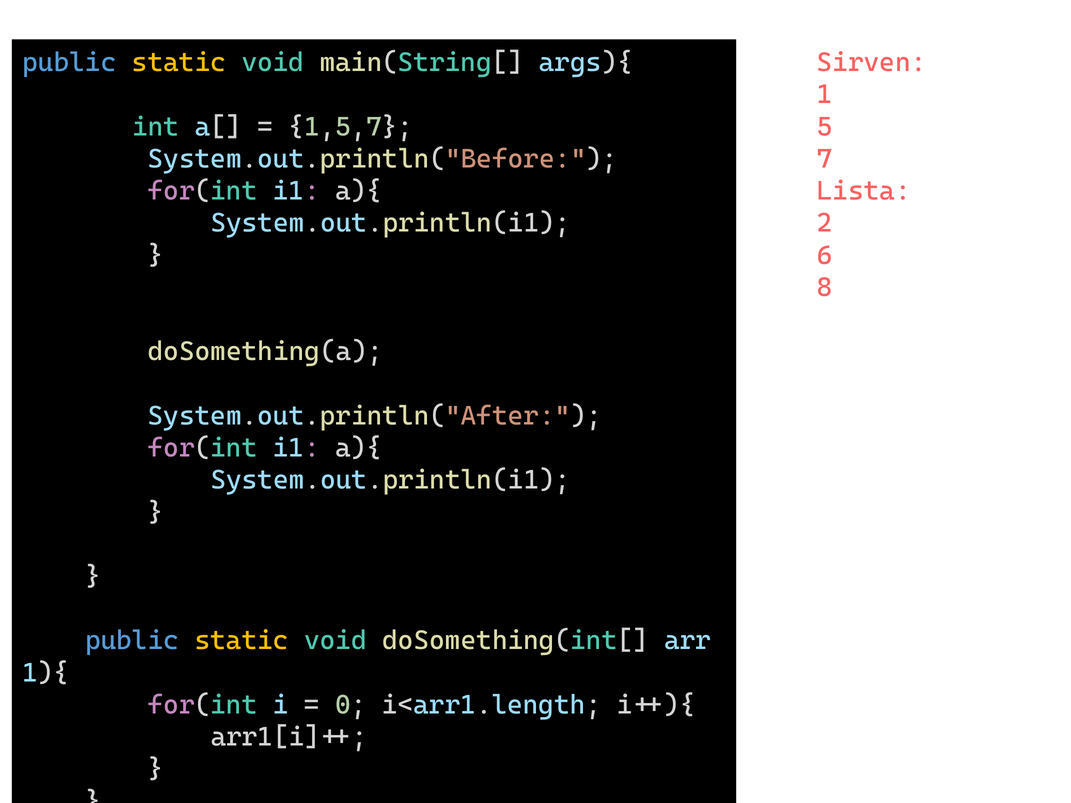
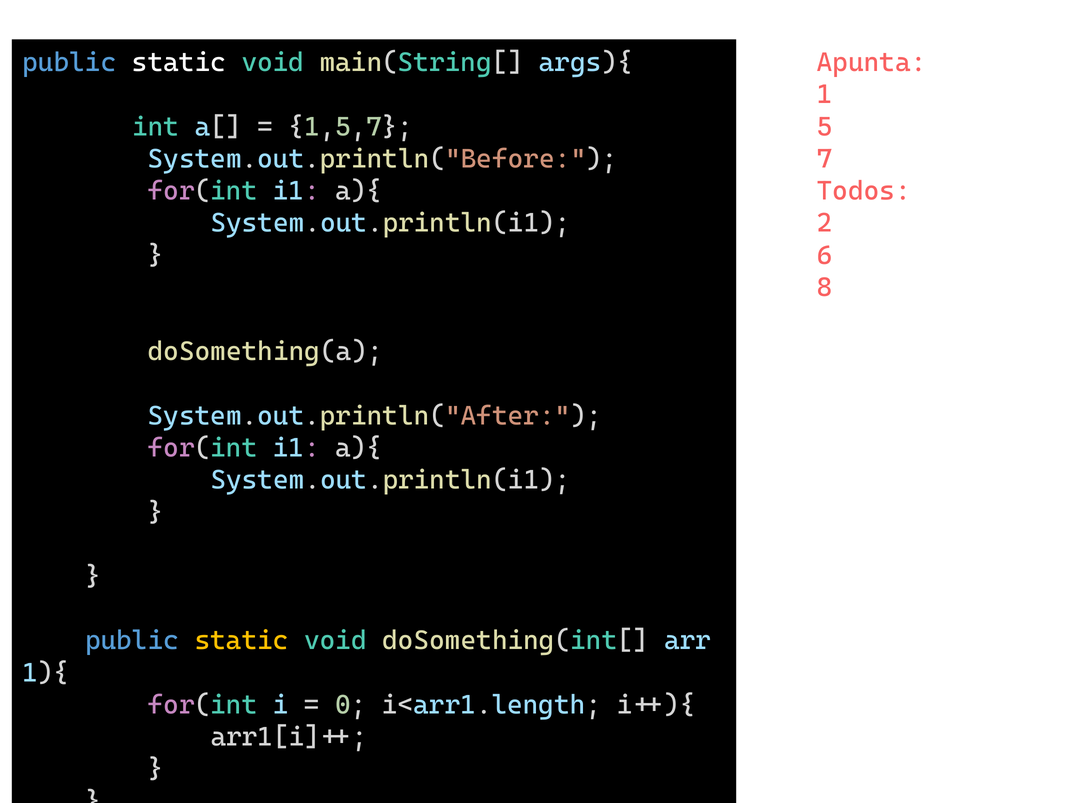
static colour: yellow -> white (179, 63)
Sirven: Sirven -> Apunta (872, 63)
Lista: Lista -> Todos (864, 191)
